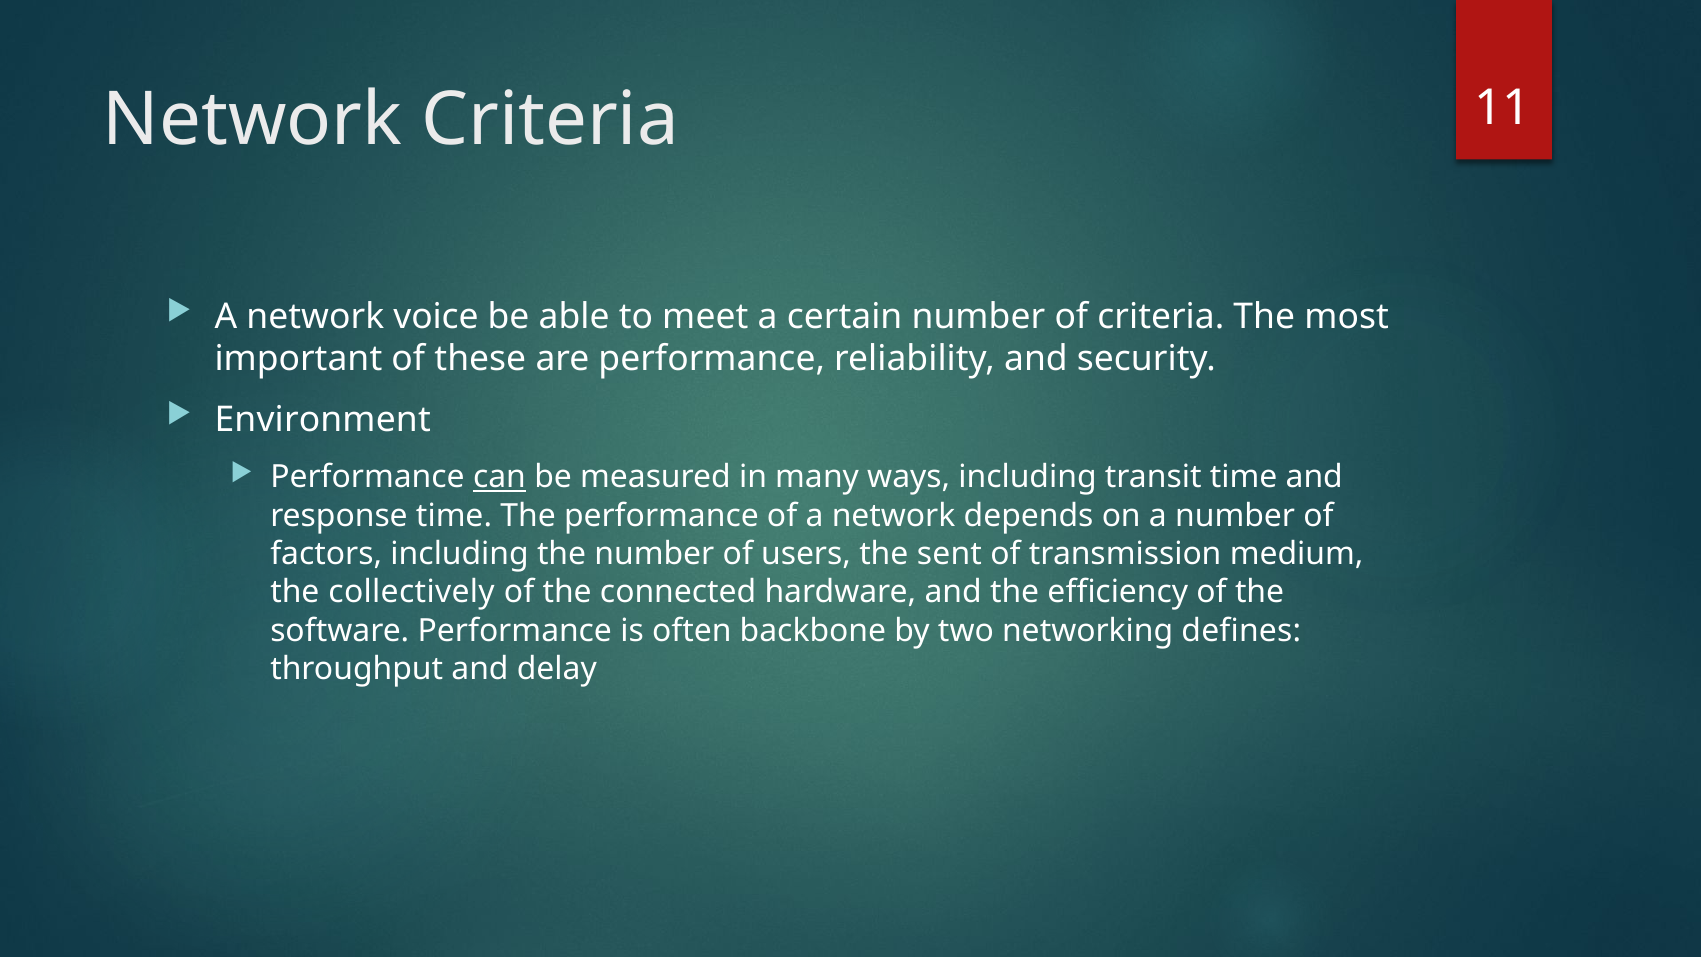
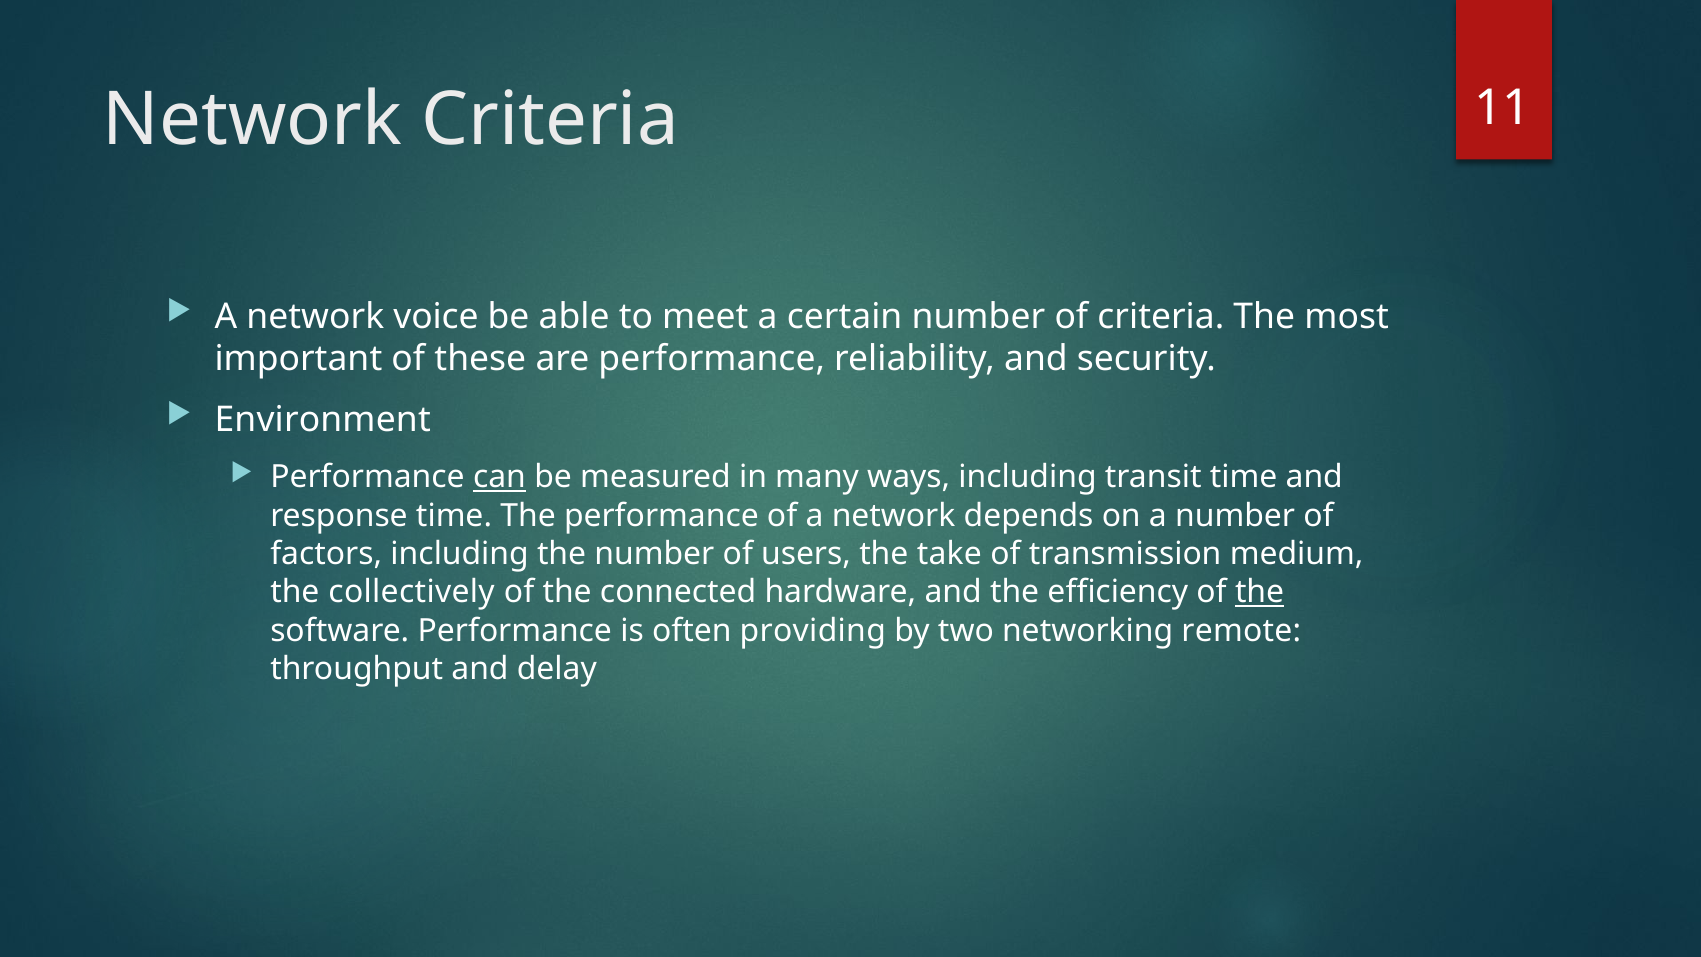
sent: sent -> take (949, 554)
the underline: none -> present (1260, 592)
backbone: backbone -> providing (813, 630)
defines: defines -> remote (1241, 630)
